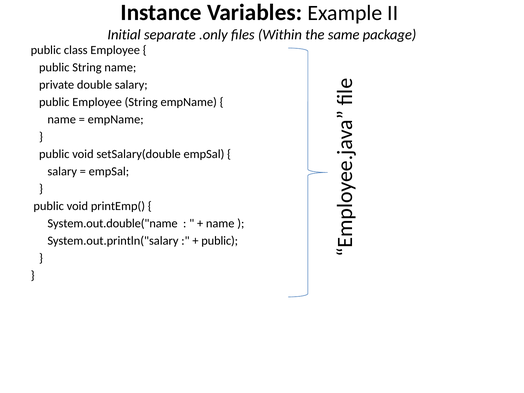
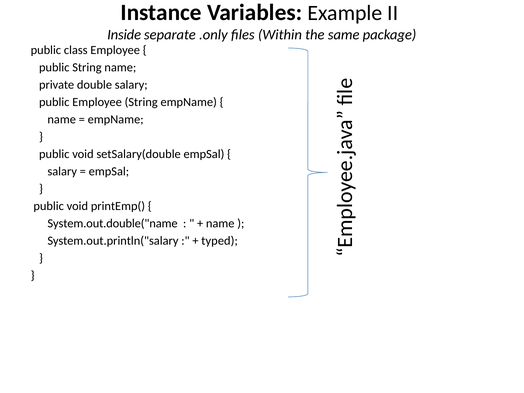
Initial: Initial -> Inside (124, 35)
public: public -> typed (220, 241)
